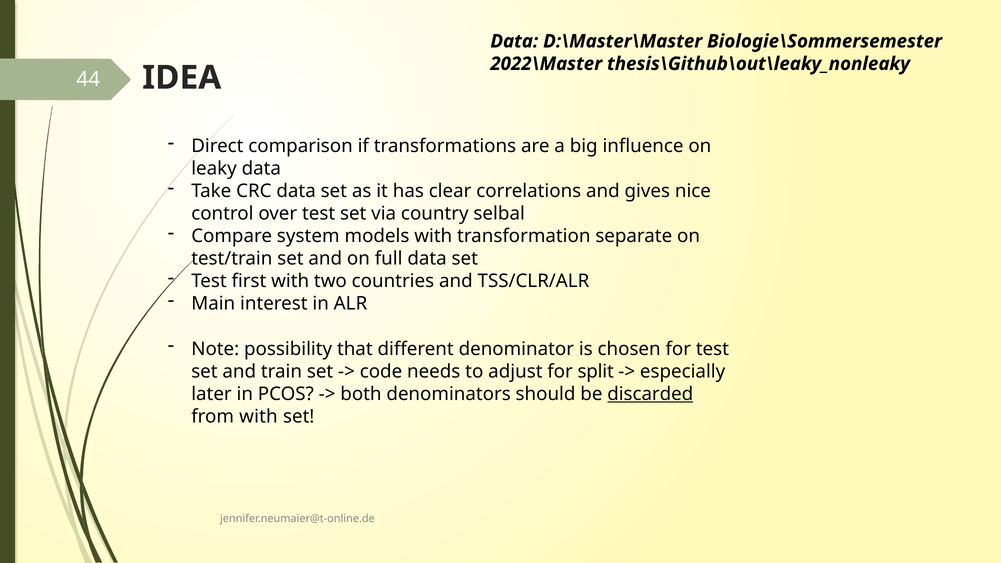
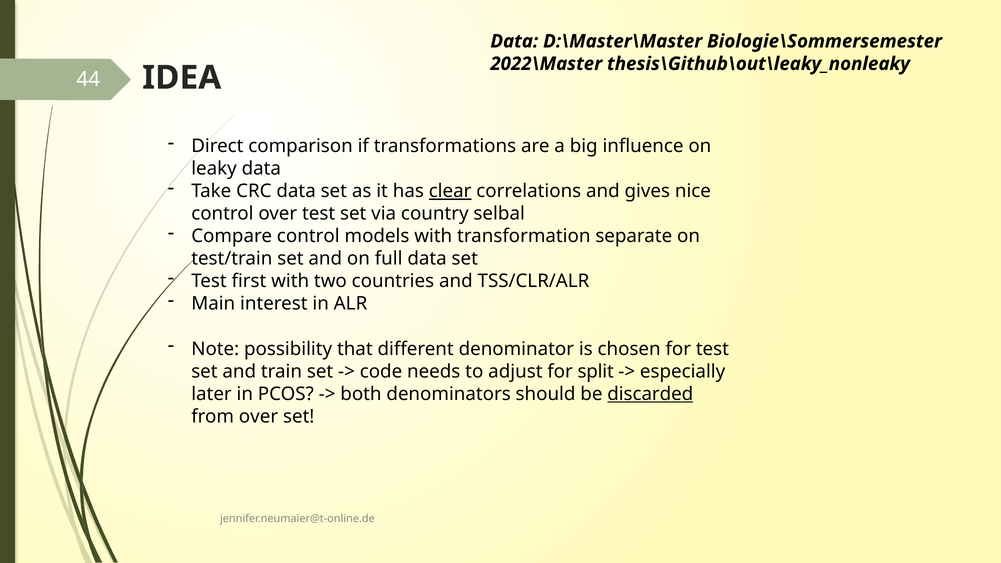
clear underline: none -> present (450, 191)
Compare system: system -> control (308, 236)
from with: with -> over (259, 416)
